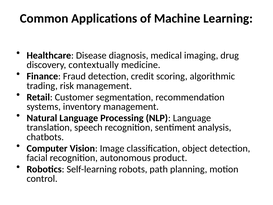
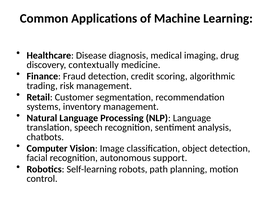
product: product -> support (170, 158)
